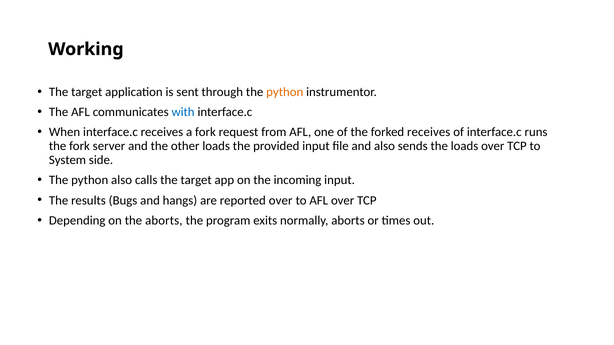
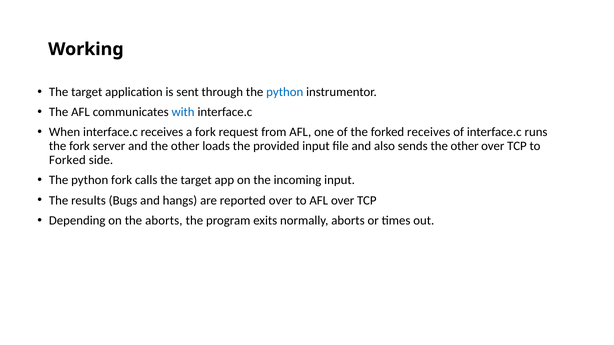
python colour: orange -> blue (285, 92)
sends the loads: loads -> other (465, 146)
System: System -> Forked (67, 160)
python also: also -> fork (122, 180)
